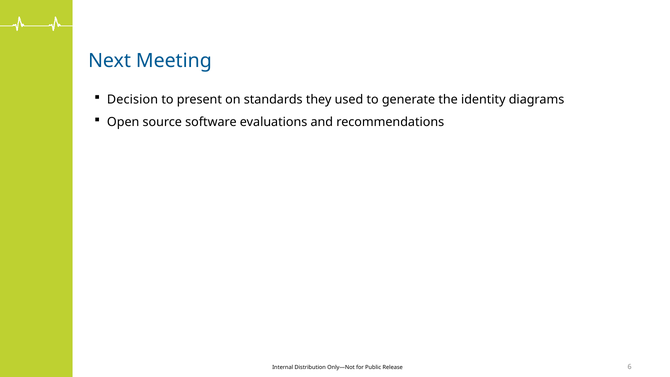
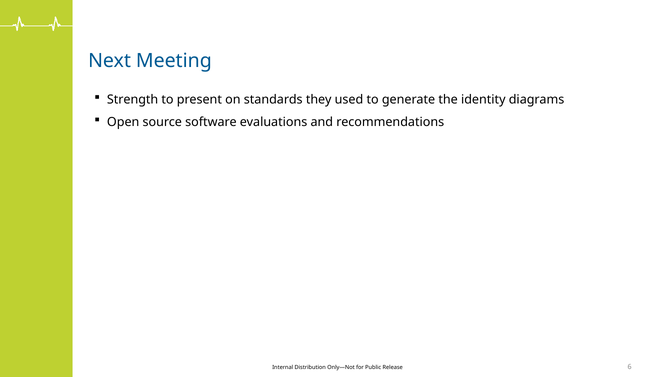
Decision: Decision -> Strength (133, 100)
